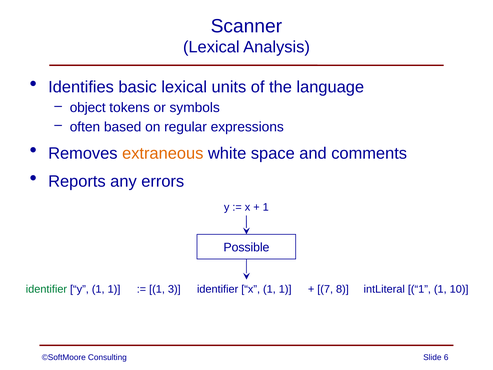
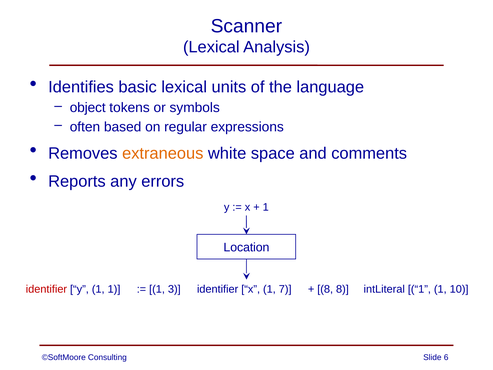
Possible: Possible -> Location (246, 247)
identifier colour: green -> red (46, 289)
x 1 1: 1 -> 7 (285, 289)
7: 7 -> 8 (325, 289)
